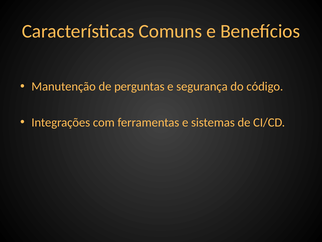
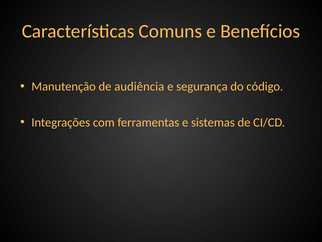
perguntas: perguntas -> audiência (139, 86)
